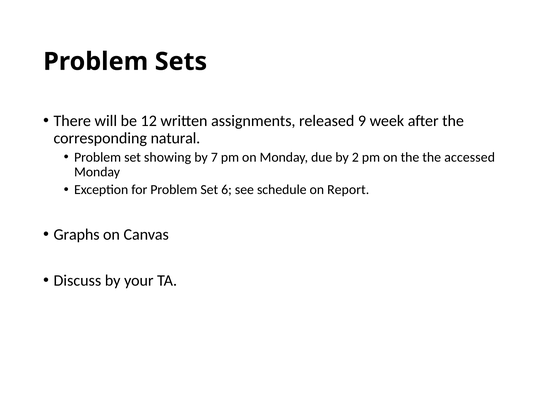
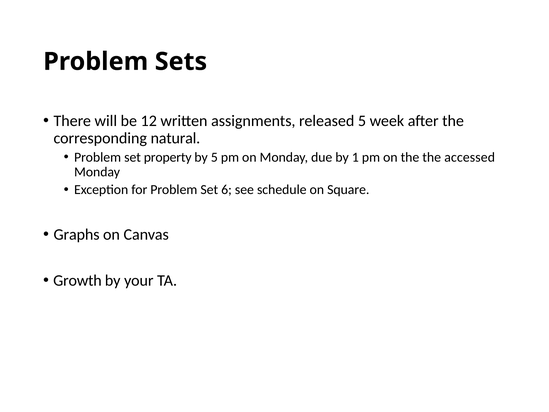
released 9: 9 -> 5 (362, 121)
showing: showing -> property (168, 157)
by 7: 7 -> 5 (214, 157)
2: 2 -> 1 (355, 157)
Report: Report -> Square (348, 190)
Discuss: Discuss -> Growth (77, 280)
